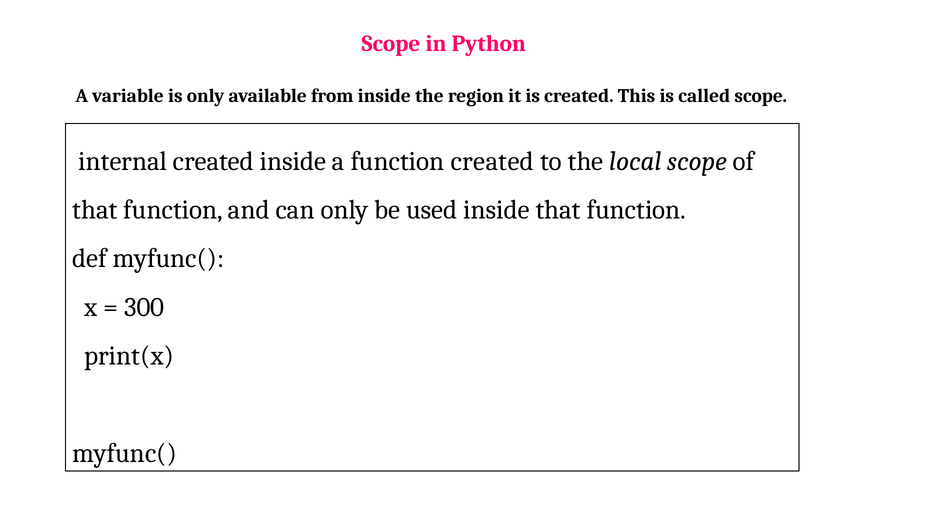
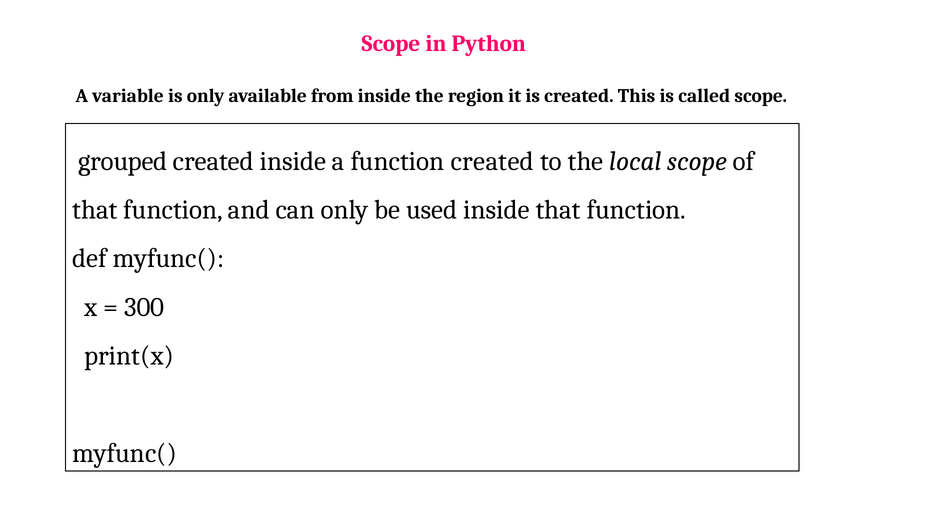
internal: internal -> grouped (123, 161)
